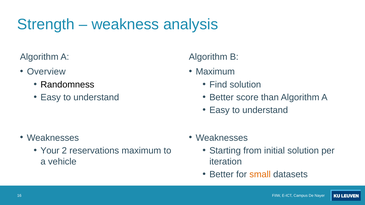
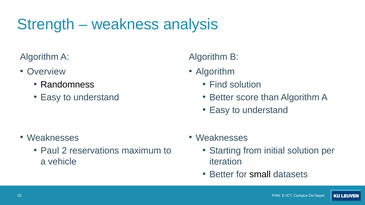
Maximum: Maximum -> Algorithm (215, 72)
Your: Your -> Paul (50, 151)
small colour: orange -> black (260, 175)
